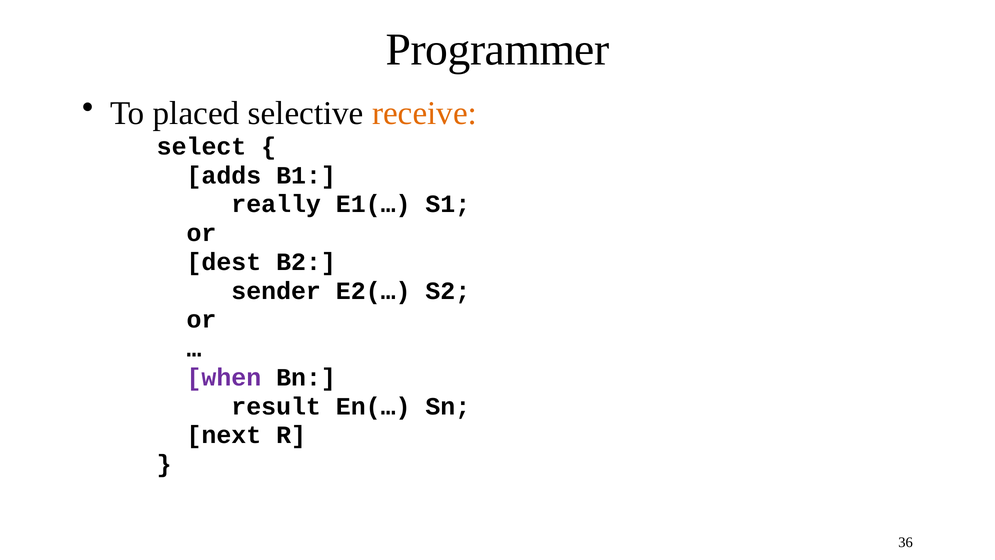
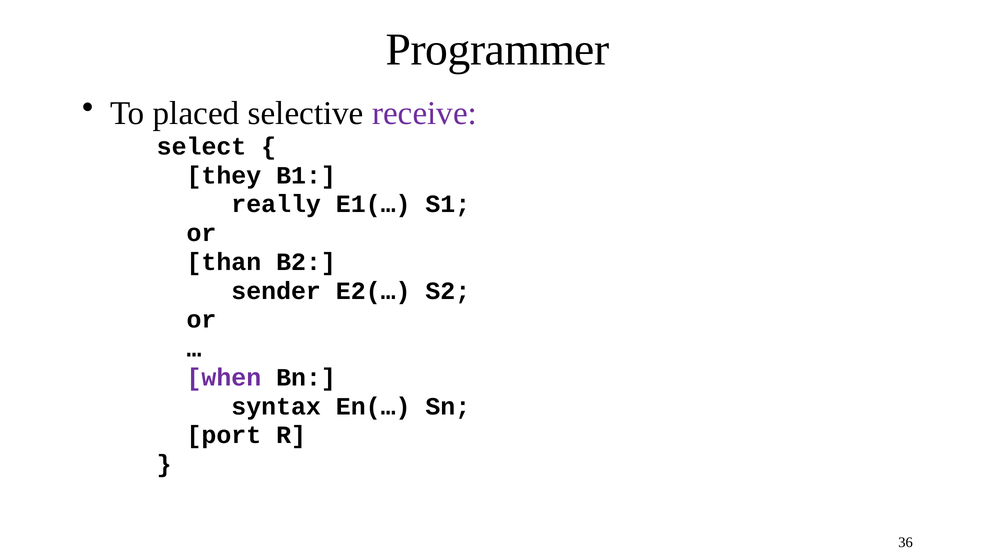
receive colour: orange -> purple (424, 113)
adds: adds -> they (224, 175)
dest: dest -> than (224, 262)
result: result -> syntax (276, 406)
next: next -> port (224, 435)
